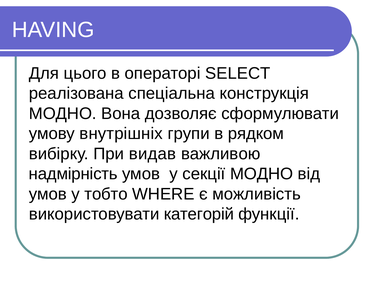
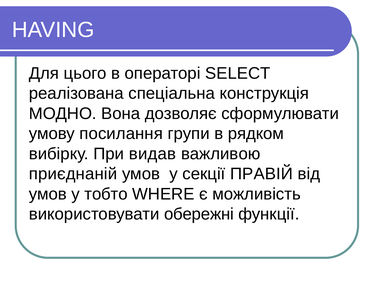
внутрішніх: внутрішніх -> посилання (121, 134)
надмірність: надмірність -> приєднаній (73, 174)
секції МОДНО: МОДНО -> ПРАВІЙ (261, 174)
категорій: категорій -> обережні (199, 214)
